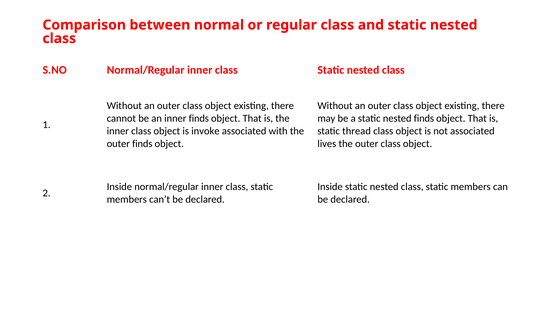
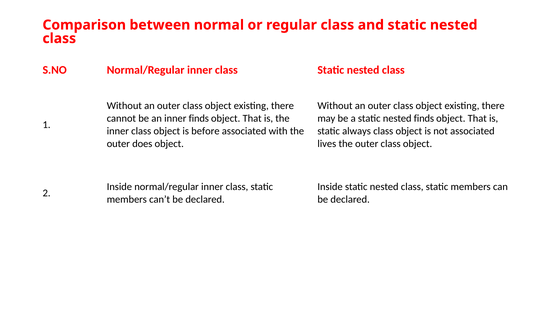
invoke: invoke -> before (205, 131)
thread: thread -> always (357, 131)
outer finds: finds -> does (142, 144)
